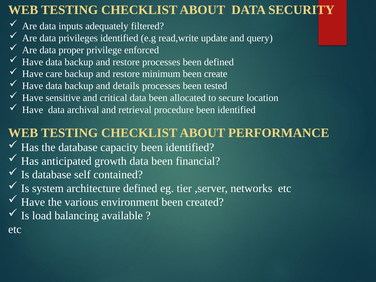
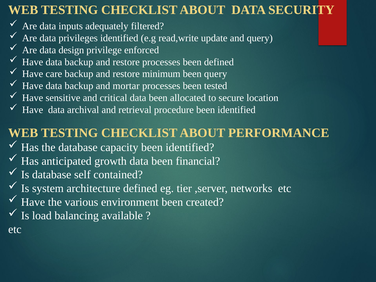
proper: proper -> design (71, 50)
been create: create -> query (216, 74)
details: details -> mortar (126, 86)
